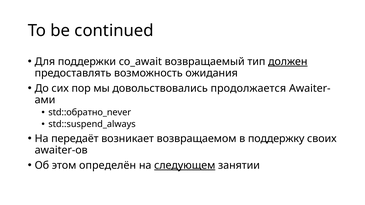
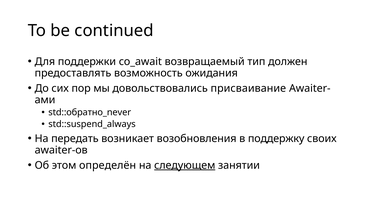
должен underline: present -> none (288, 62)
продолжается: продолжается -> присваивание (248, 89)
передаёт: передаёт -> передать (75, 139)
возвращаемом: возвращаемом -> возобновления (197, 139)
